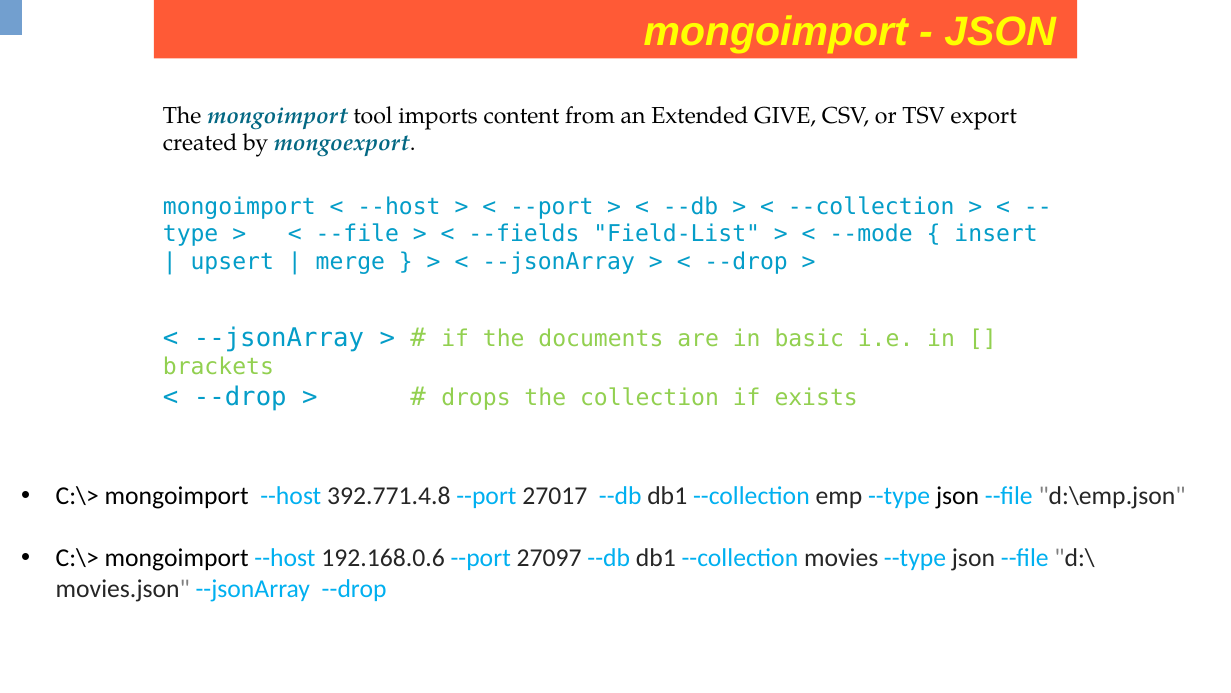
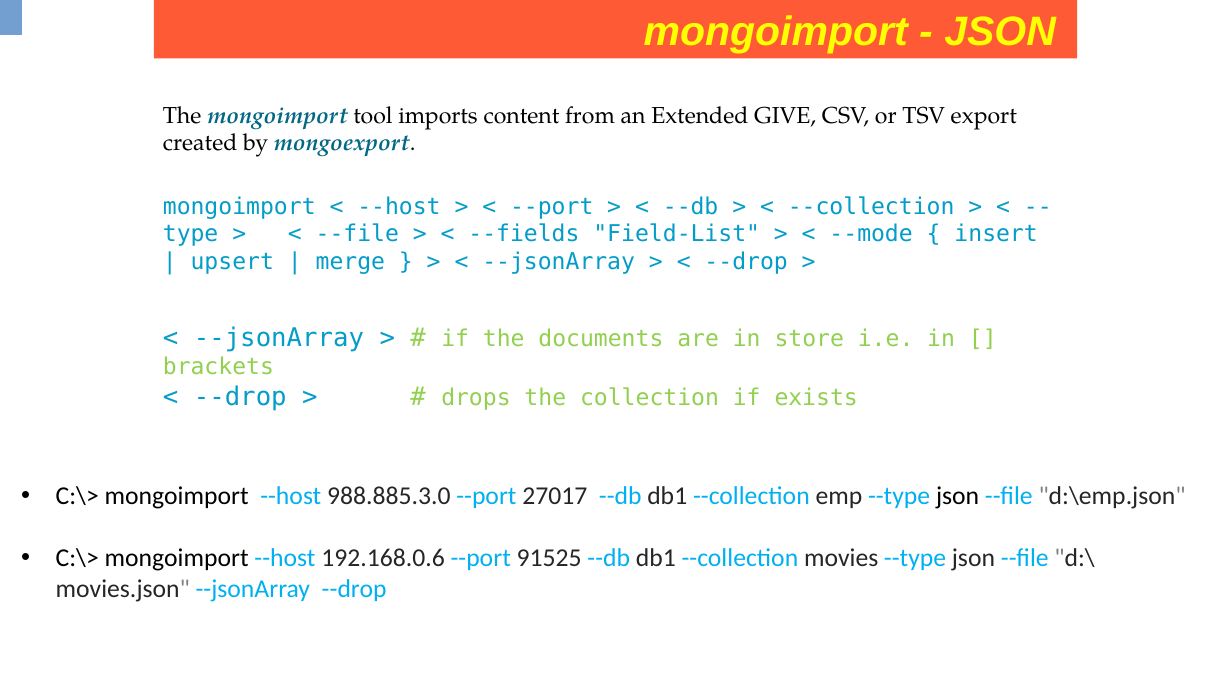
basic: basic -> store (809, 339)
392.771.4.8: 392.771.4.8 -> 988.885.3.0 (389, 496)
27097: 27097 -> 91525 (549, 558)
